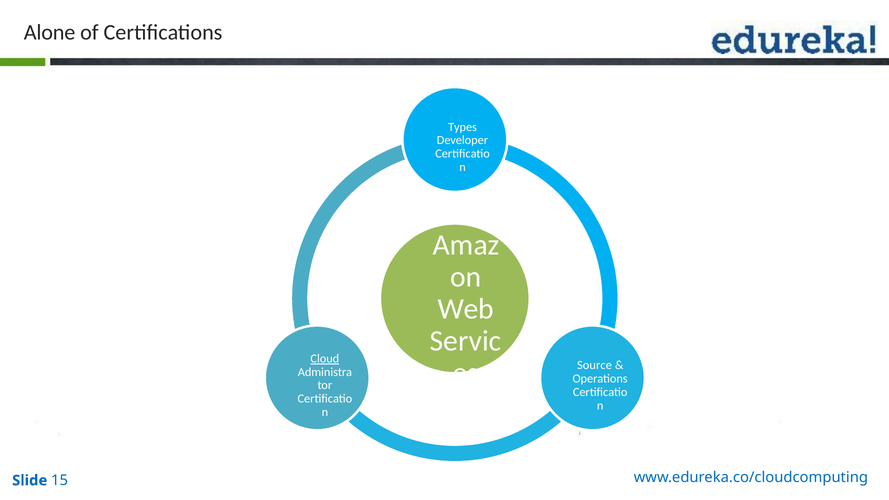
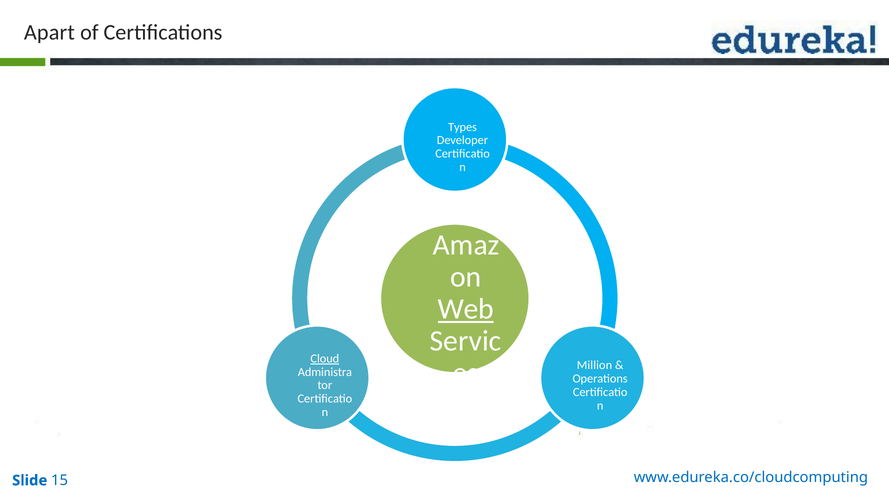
Alone: Alone -> Apart (49, 32)
Web underline: none -> present (466, 309)
Source: Source -> Million (595, 365)
